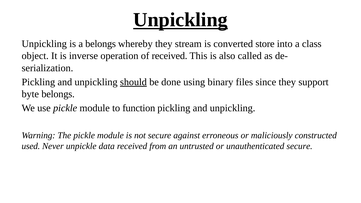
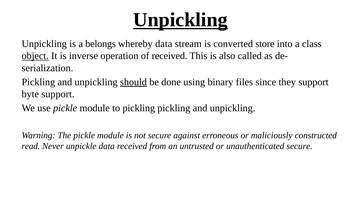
whereby they: they -> data (164, 44)
object underline: none -> present (35, 56)
byte belongs: belongs -> support (58, 94)
to function: function -> pickling (139, 108)
used: used -> read (31, 146)
